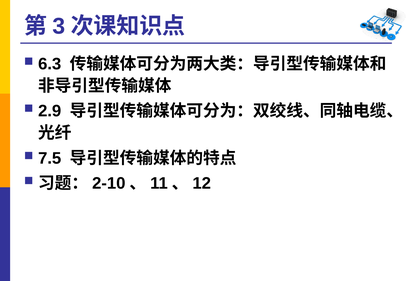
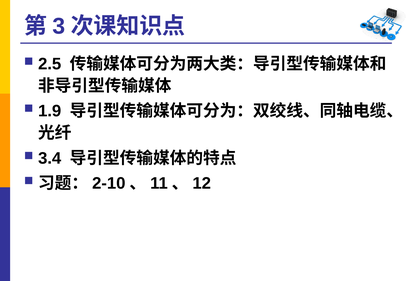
6.3: 6.3 -> 2.5 (50, 64)
2.9: 2.9 -> 1.9 (50, 111)
7.5: 7.5 -> 3.4 (50, 158)
